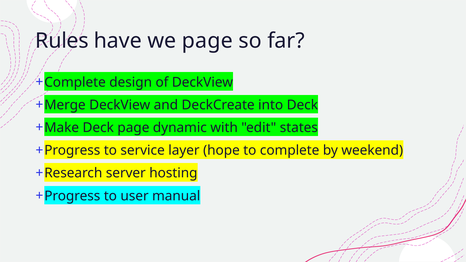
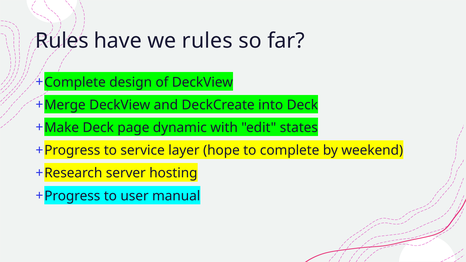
we page: page -> rules (207, 41)
